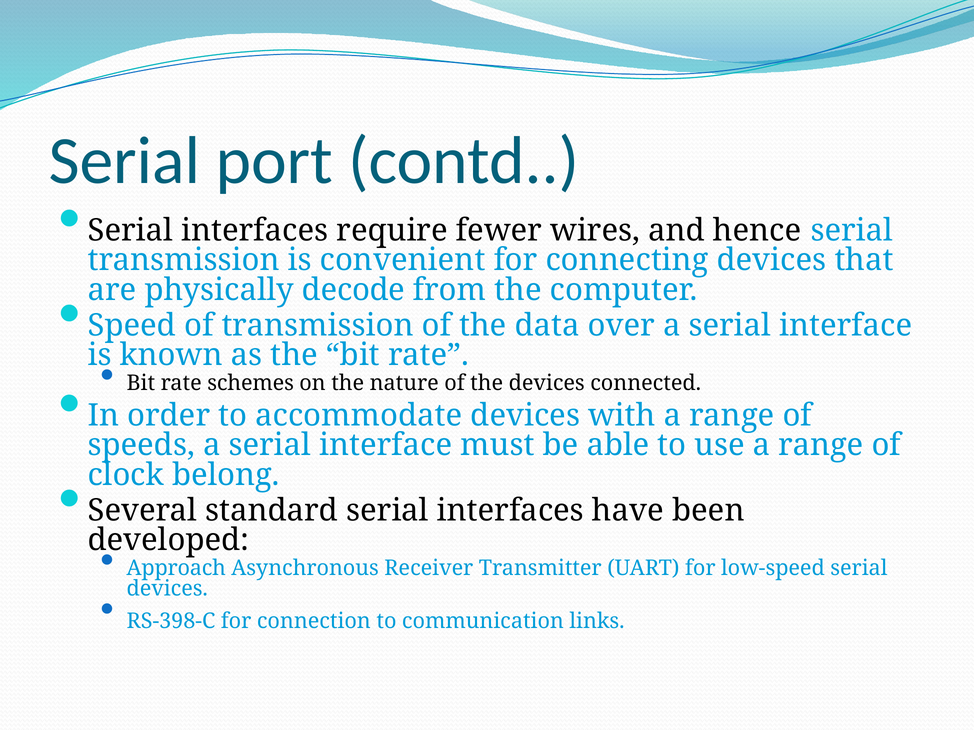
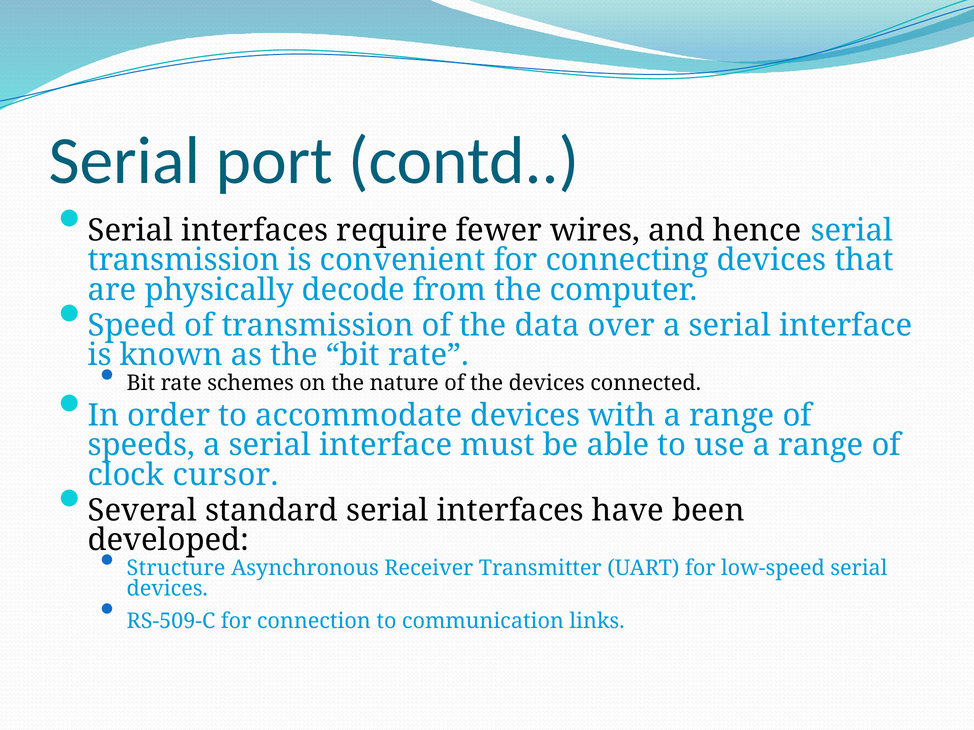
belong: belong -> cursor (226, 475)
Approach: Approach -> Structure (176, 568)
RS-398-C: RS-398-C -> RS-509-C (171, 622)
